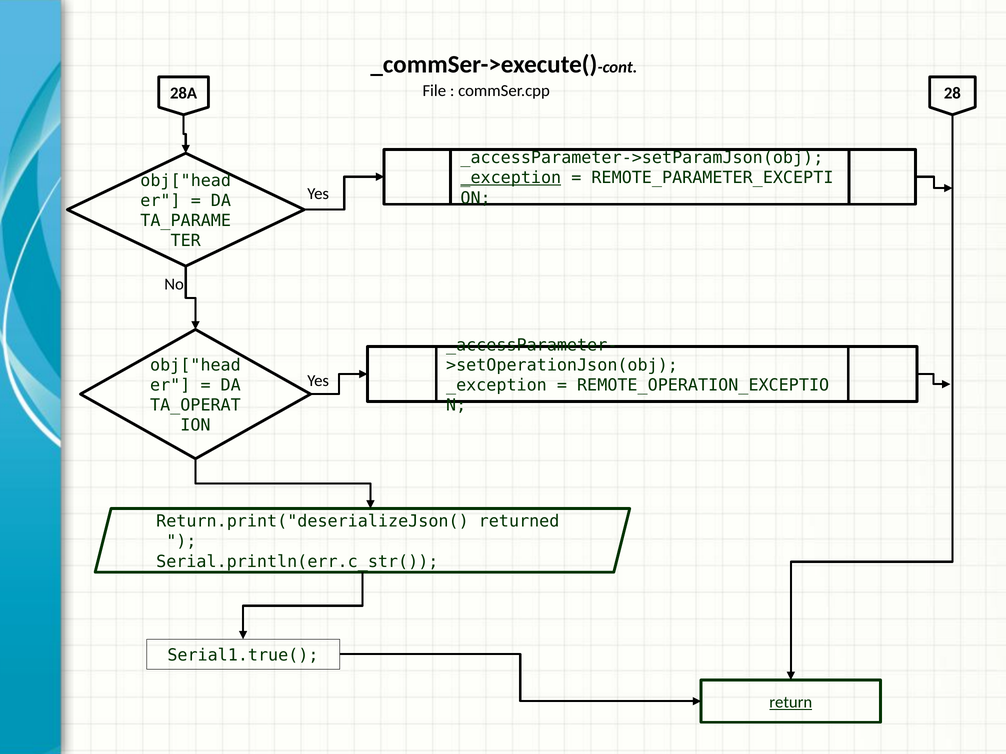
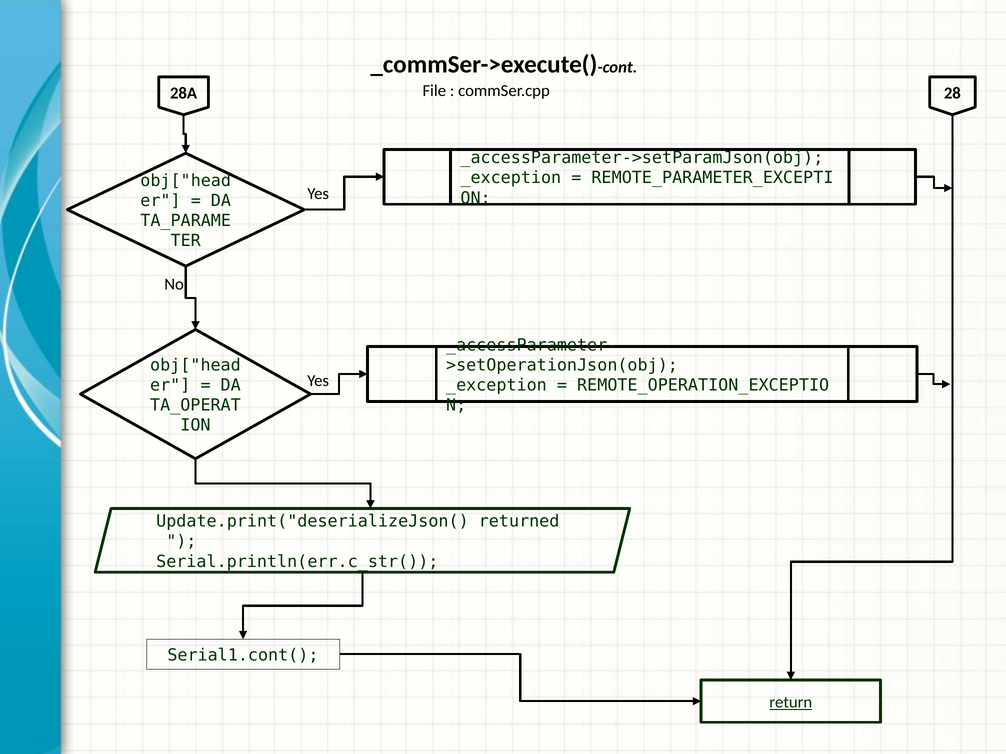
_exception underline: present -> none (511, 178)
Return.print("deserializeJson(: Return.print("deserializeJson( -> Update.print("deserializeJson( (312, 522)
Serial1.true(: Serial1.true( -> Serial1.cont( (243, 656)
